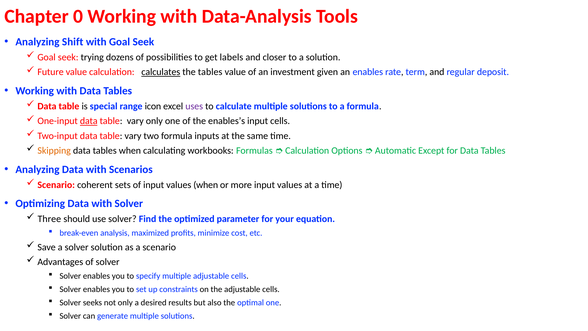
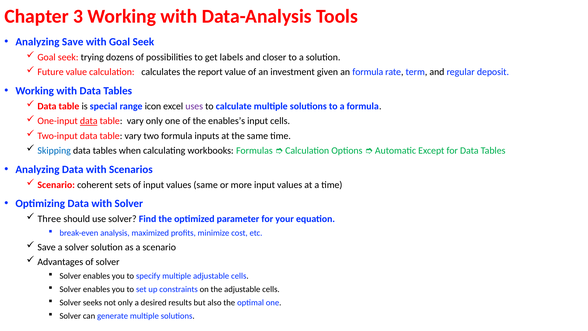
0: 0 -> 3 (78, 16)
Analyzing Shift: Shift -> Save (73, 42)
calculates underline: present -> none (161, 72)
the tables: tables -> report (210, 72)
an enables: enables -> formula (368, 72)
Skipping colour: orange -> blue (54, 151)
values when: when -> same (206, 185)
